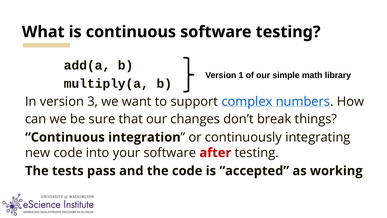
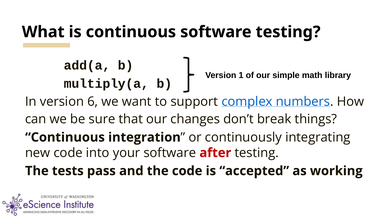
3: 3 -> 6 (93, 101)
